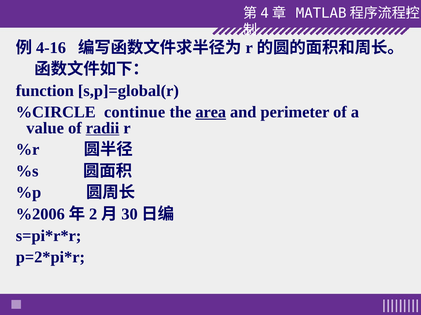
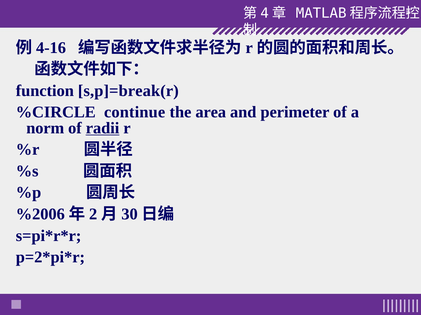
s,p]=global(r: s,p]=global(r -> s,p]=break(r (128, 91)
area underline: present -> none (211, 113)
value: value -> norm (45, 128)
